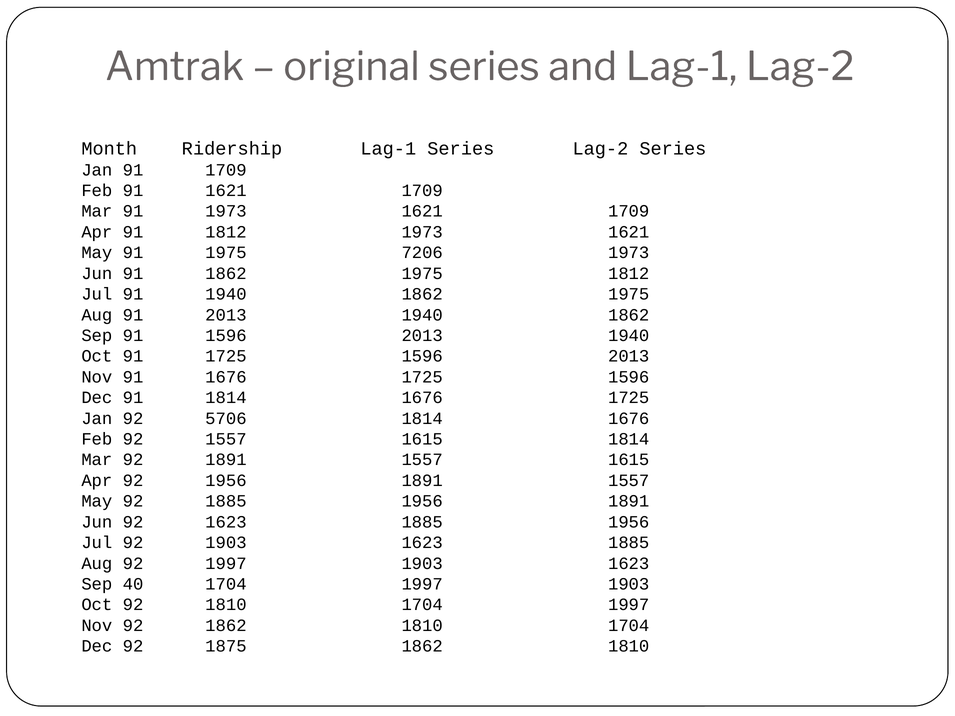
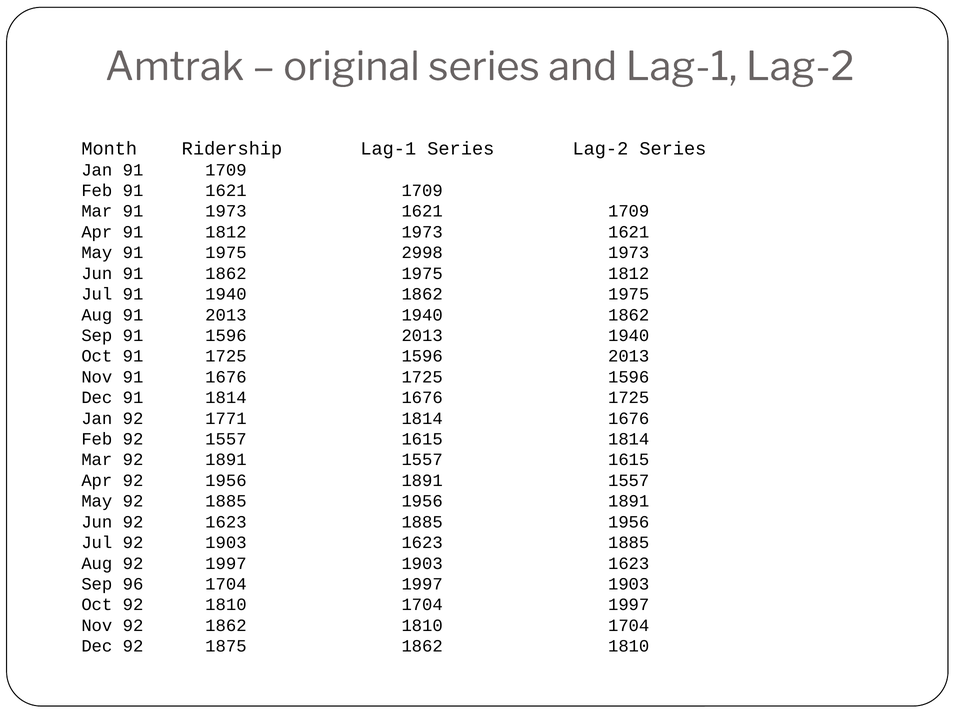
7206: 7206 -> 2998 (422, 253)
5706: 5706 -> 1771 (226, 419)
40: 40 -> 96 (133, 584)
